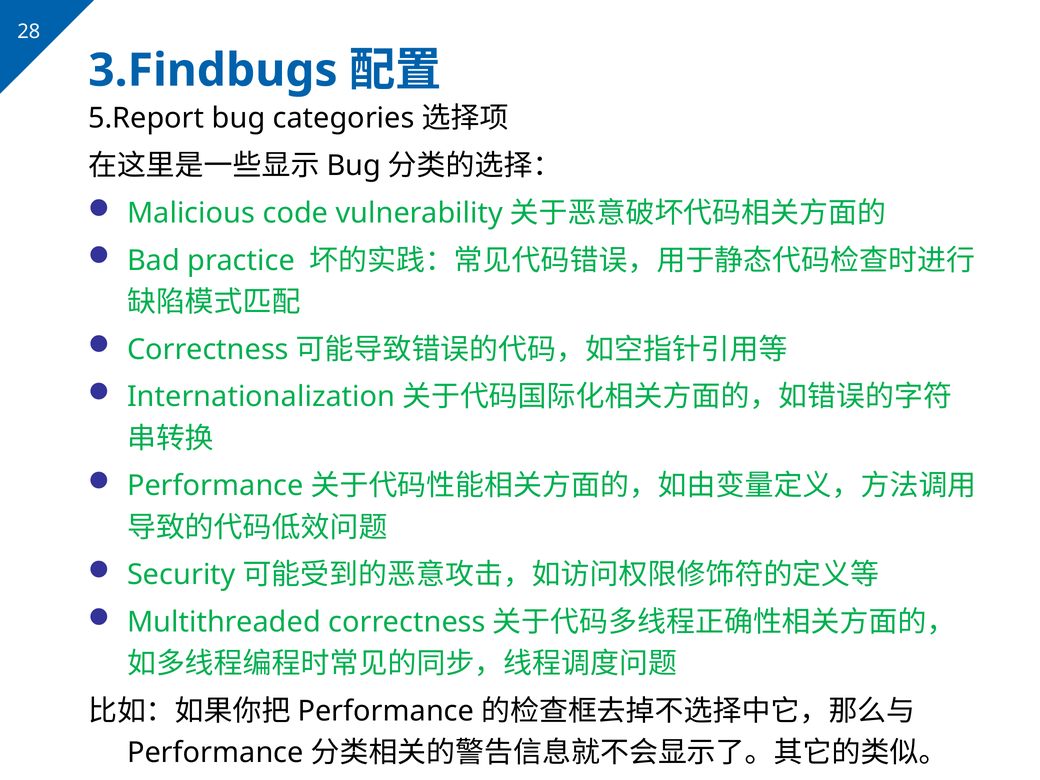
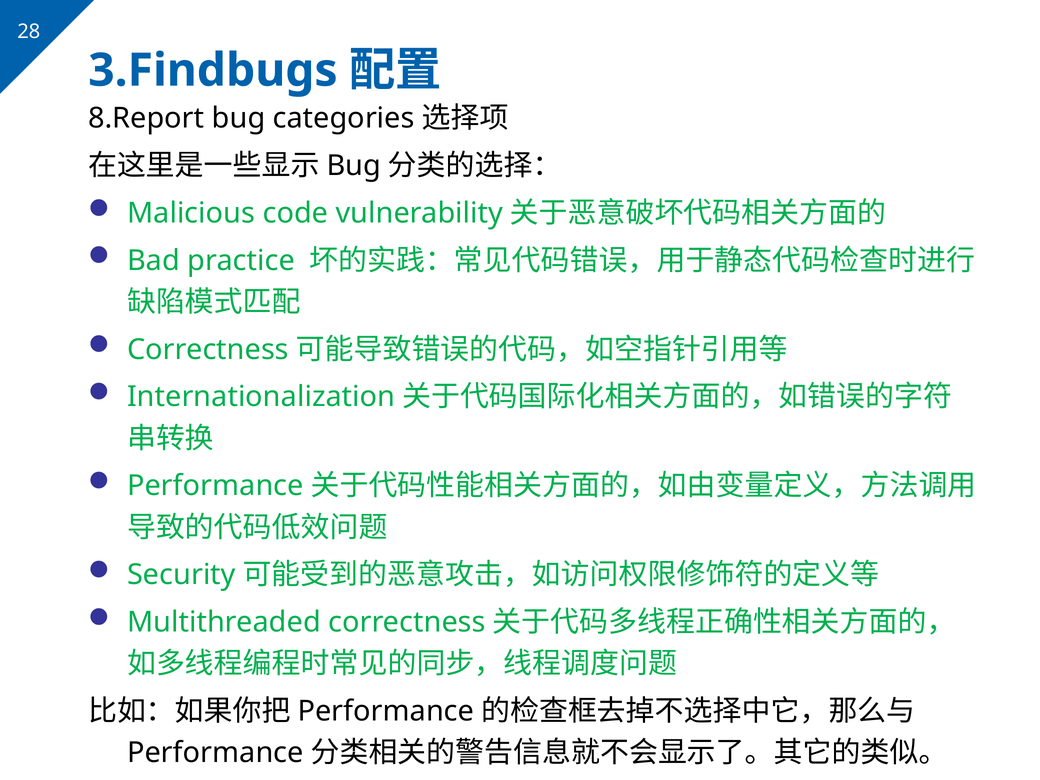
5.Report: 5.Report -> 8.Report (146, 118)
